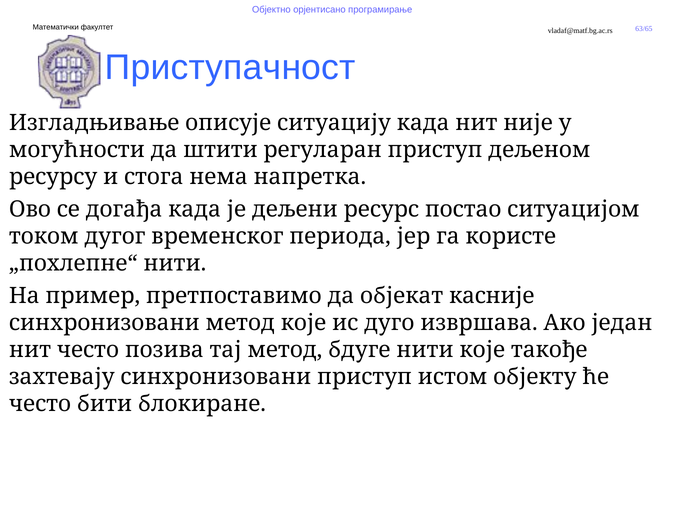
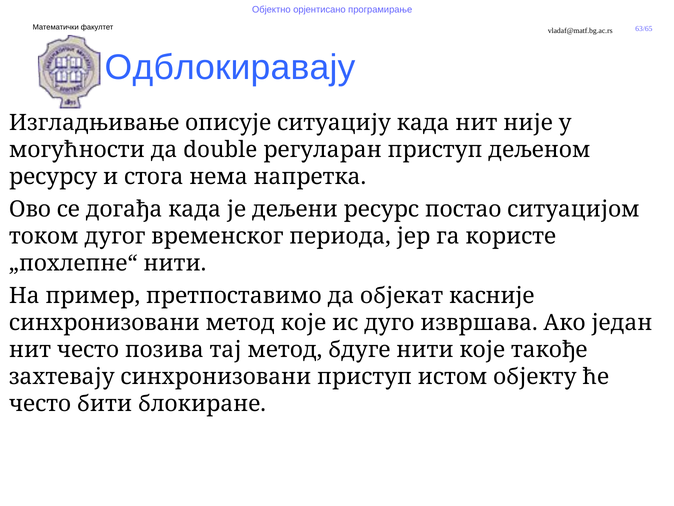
Приступачност: Приступачност -> Одблокиравају (230, 68)
штити: штити -> double (220, 149)
